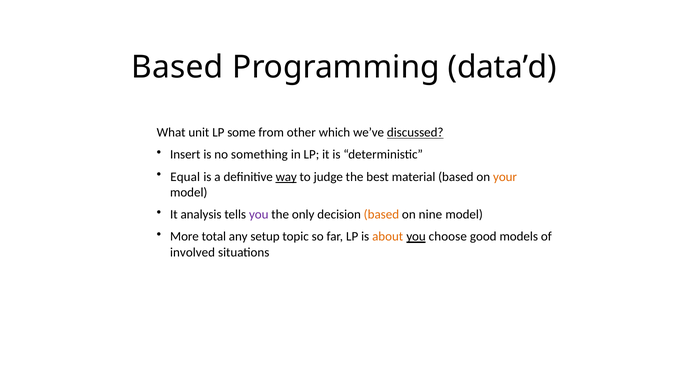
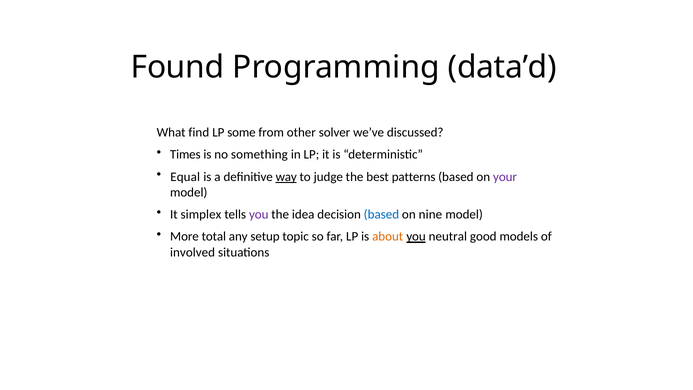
Based: Based -> Found (178, 67)
unit: unit -> find (199, 133)
which: which -> solver (335, 133)
discussed underline: present -> none (415, 133)
Insert: Insert -> Times (185, 155)
material: material -> patterns (414, 177)
your colour: orange -> purple (505, 177)
analysis: analysis -> simplex (201, 214)
only: only -> idea (303, 214)
based colour: orange -> blue (381, 214)
choose: choose -> neutral (448, 237)
